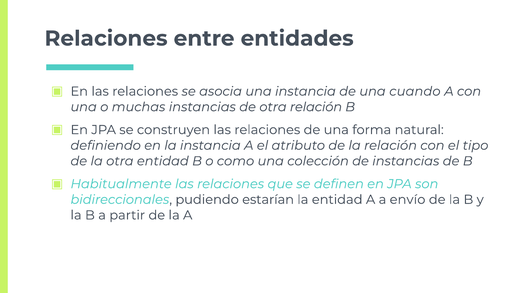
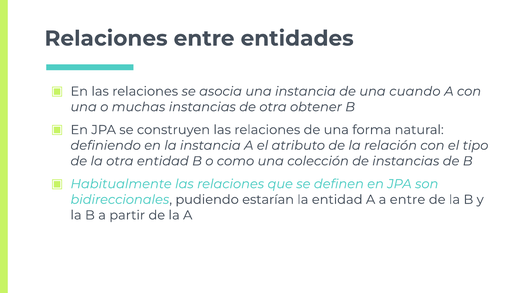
otra relación: relación -> obtener (316, 107)
a envío: envío -> entre (408, 199)
